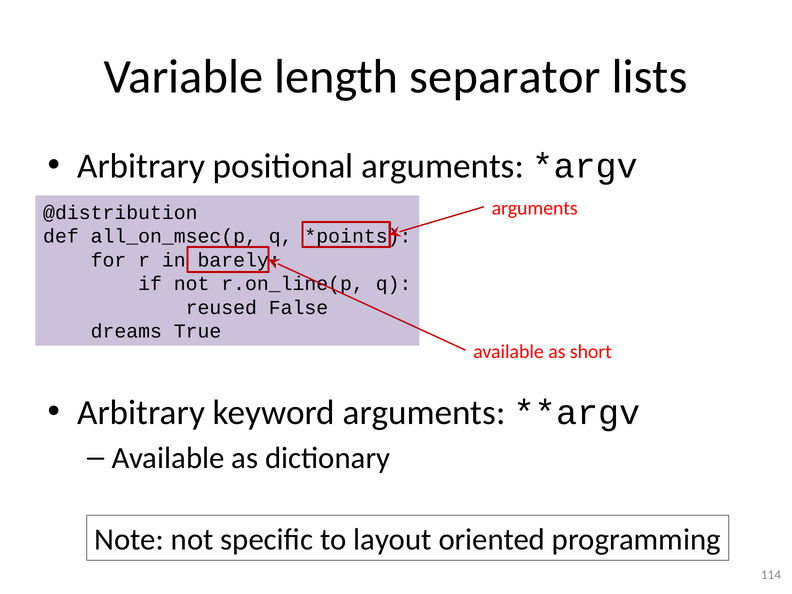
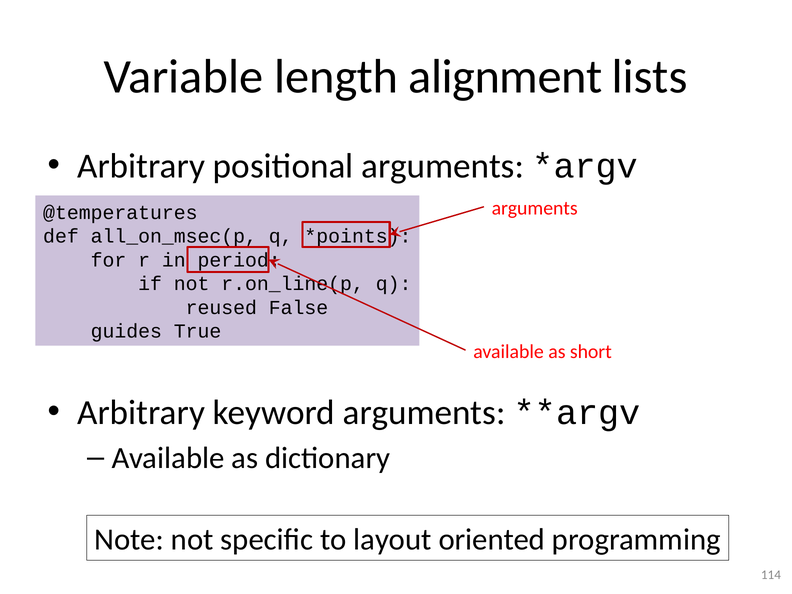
separator: separator -> alignment (505, 77)
@distribution: @distribution -> @temperatures (120, 213)
barely: barely -> period (239, 260)
dreams: dreams -> guides (126, 331)
